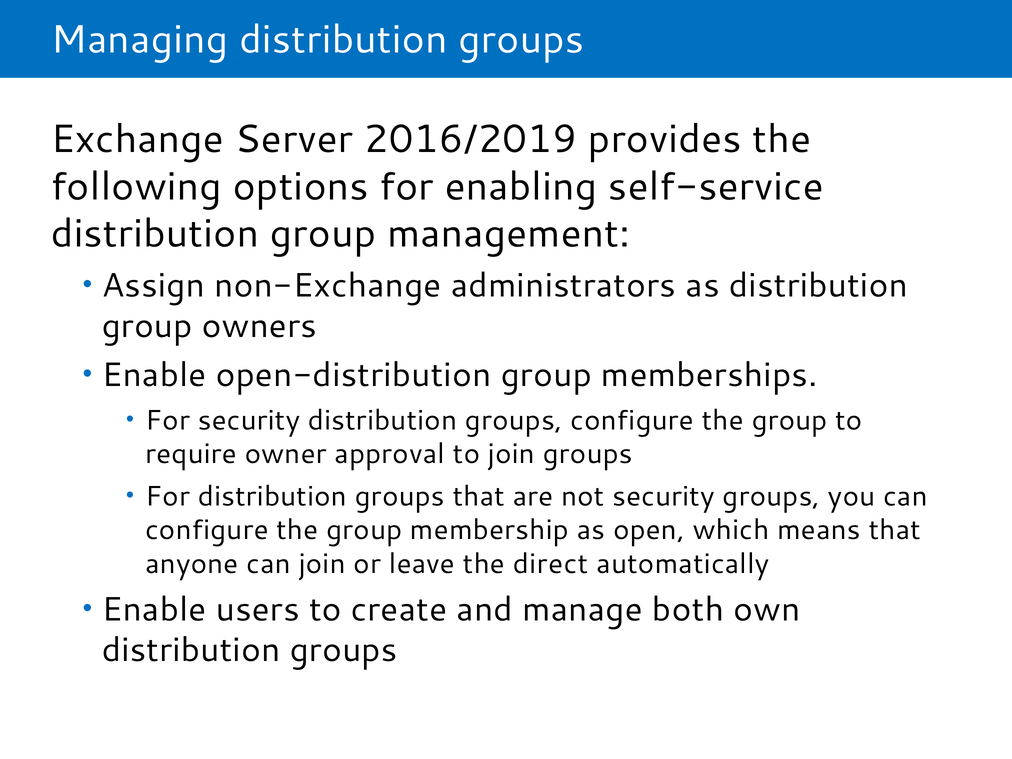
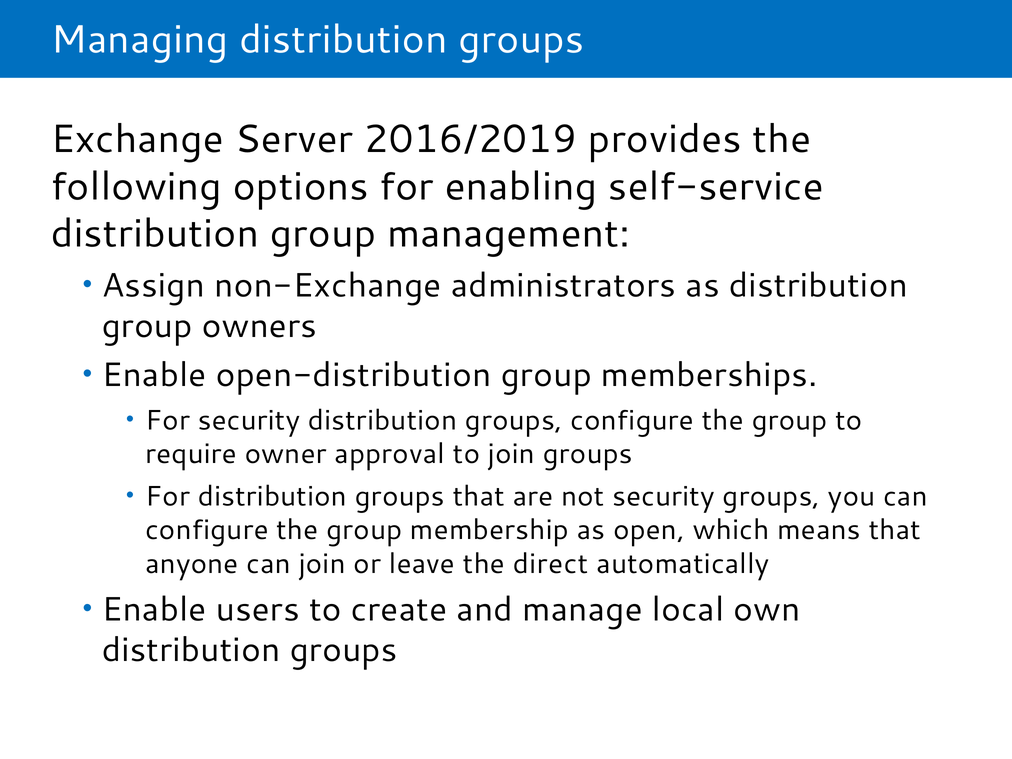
both: both -> local (688, 610)
